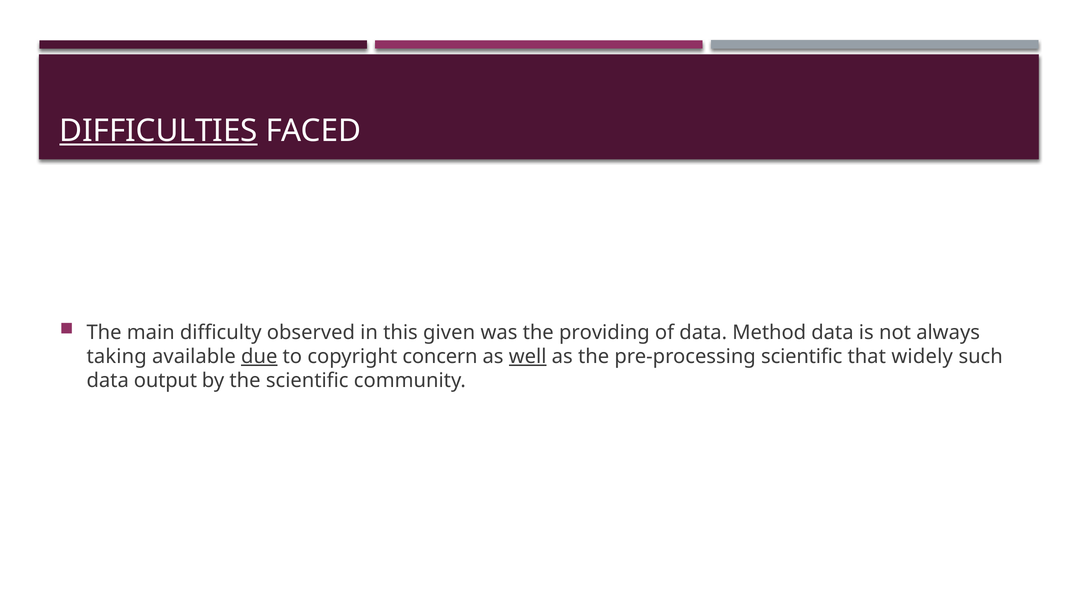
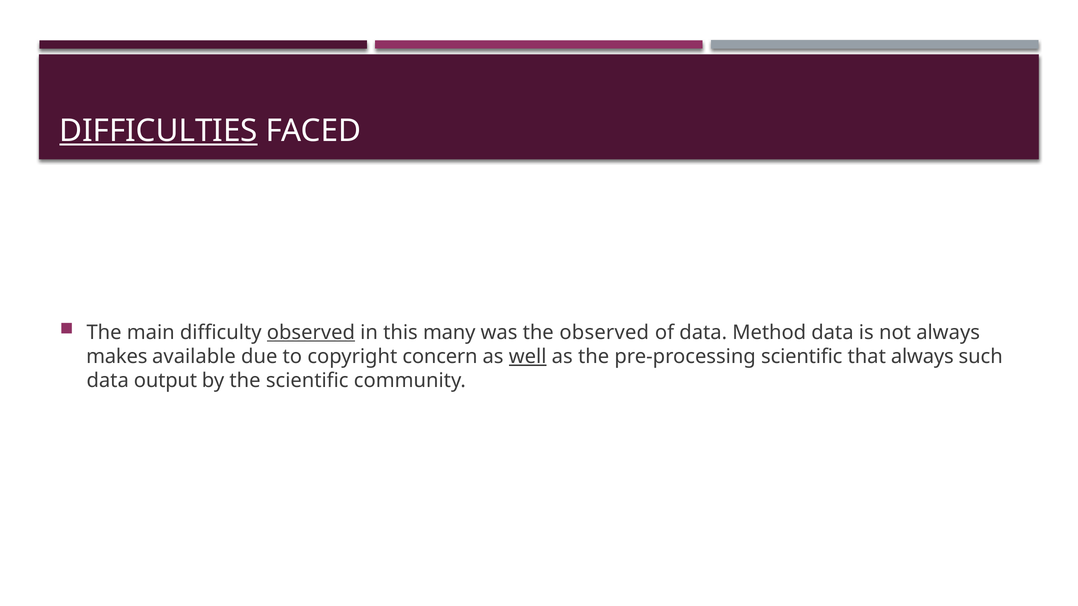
observed underline: none -> present (311, 333)
given: given -> many (449, 333)
the providing: providing -> observed (604, 333)
taking: taking -> makes (117, 357)
due underline: present -> none (259, 357)
that widely: widely -> always (922, 357)
